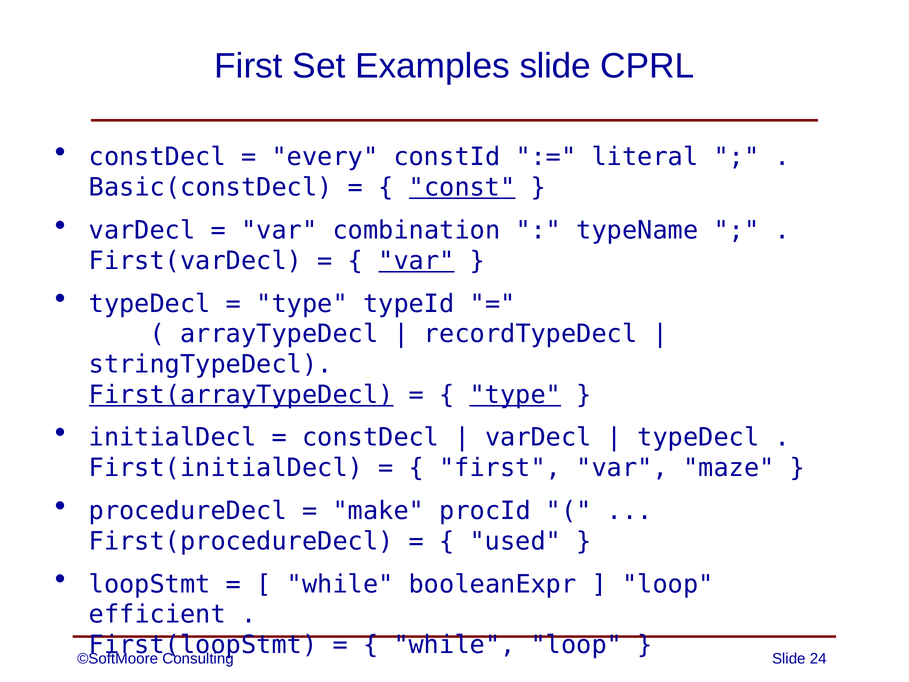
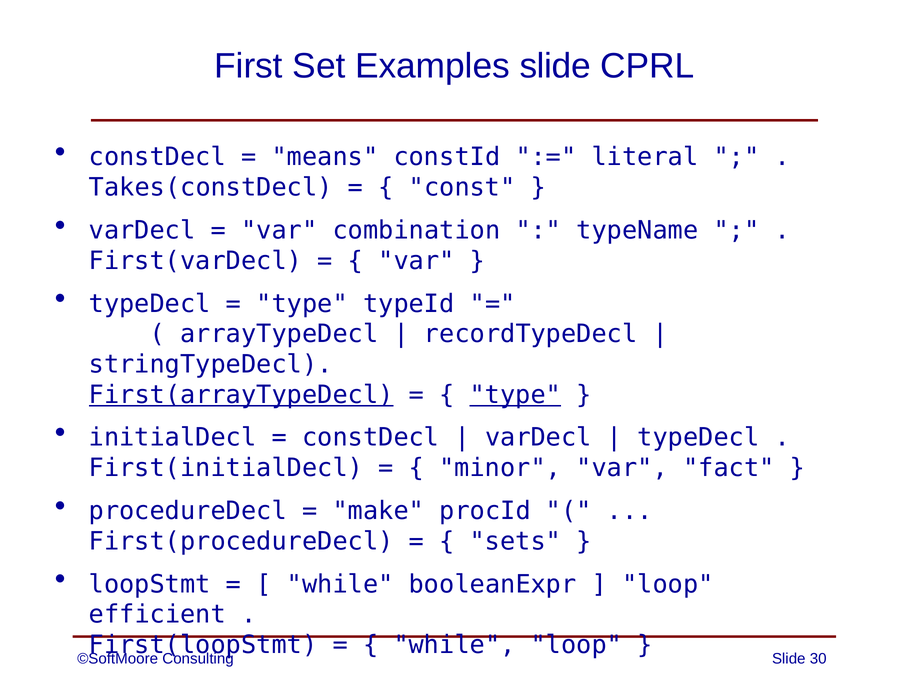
every: every -> means (325, 157)
Basic(constDecl: Basic(constDecl -> Takes(constDecl (211, 187)
const underline: present -> none (462, 187)
var underline: present -> none (416, 261)
first: first -> minor (500, 468)
maze: maze -> fact (729, 468)
used: used -> sets (515, 541)
24: 24 -> 30 (818, 659)
